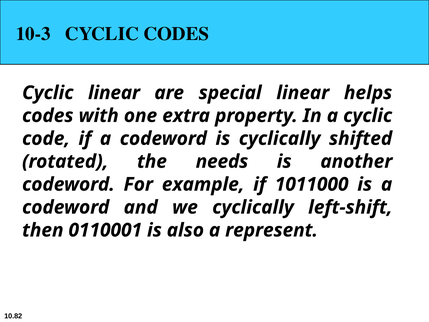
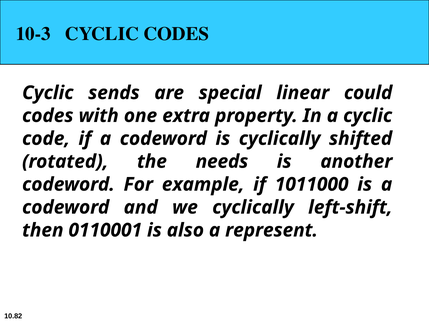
Cyclic linear: linear -> sends (114, 93)
helps: helps -> could (368, 93)
